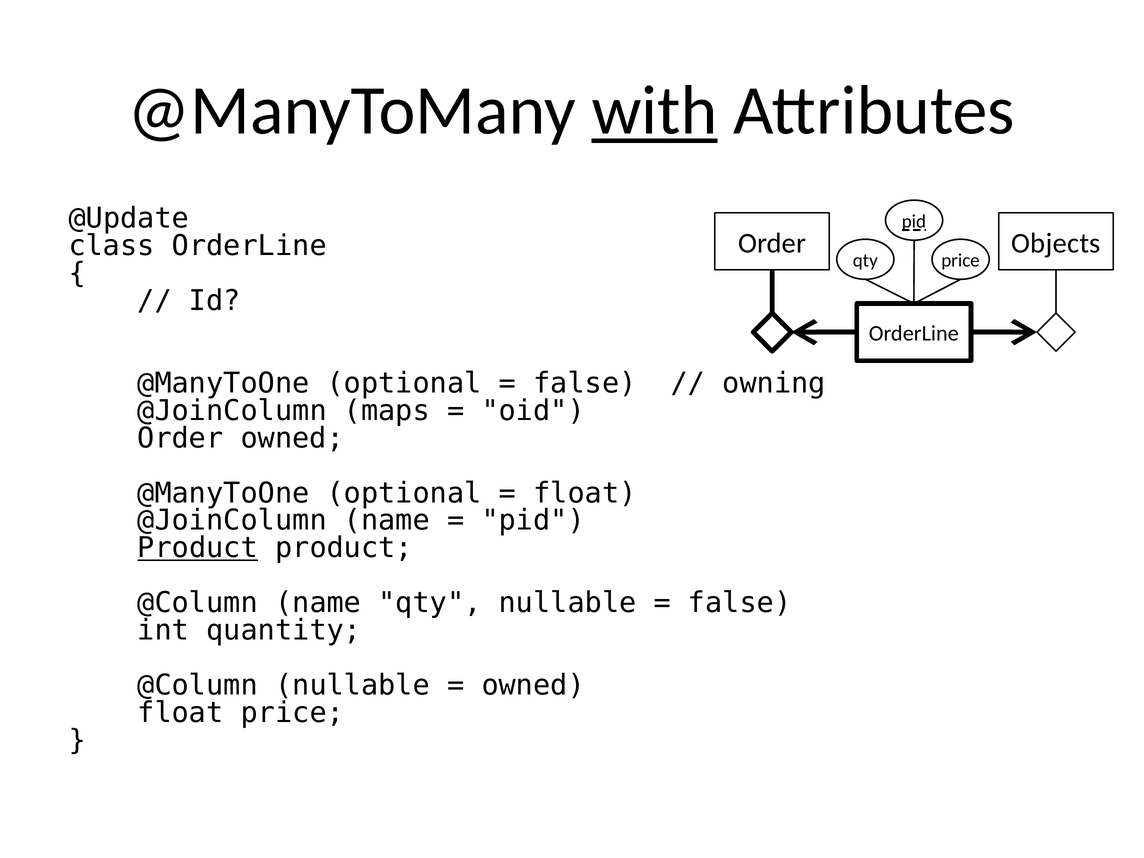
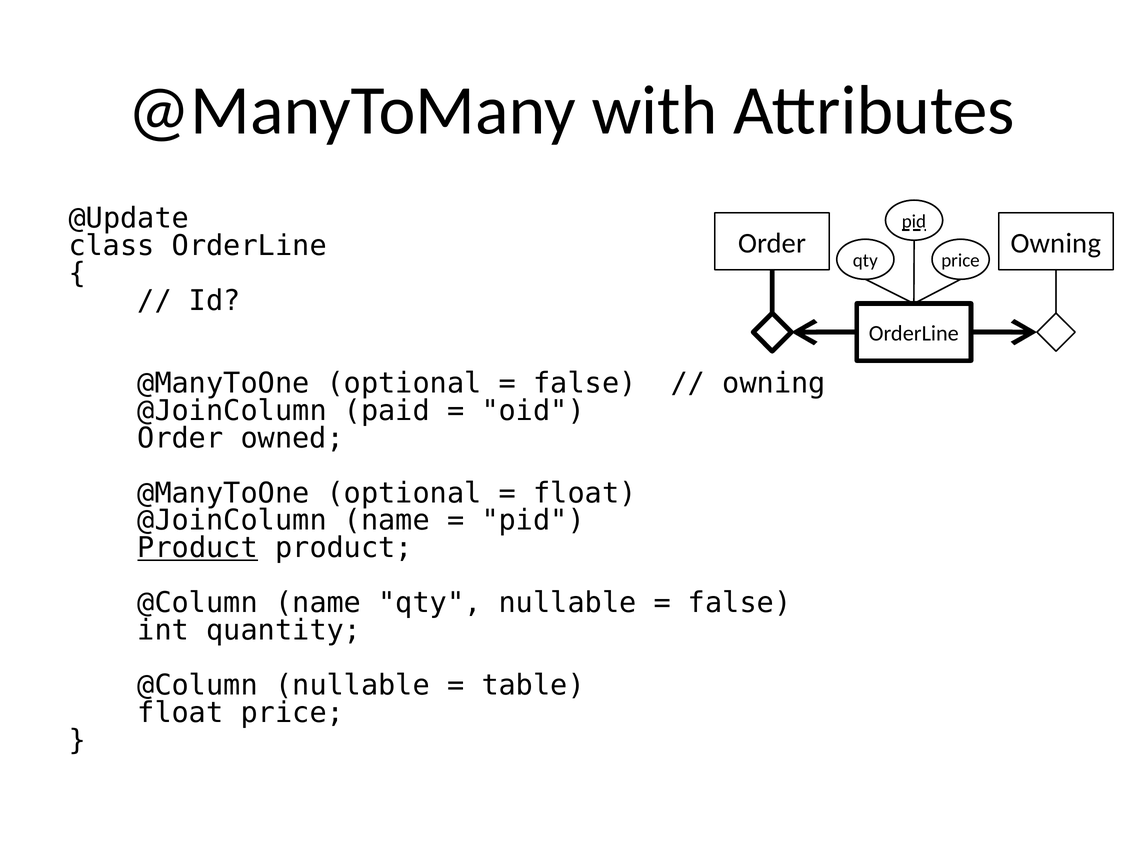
with underline: present -> none (655, 111)
Order Objects: Objects -> Owning (1056, 243)
maps: maps -> paid (387, 411)
owned: owned -> table (533, 685)
